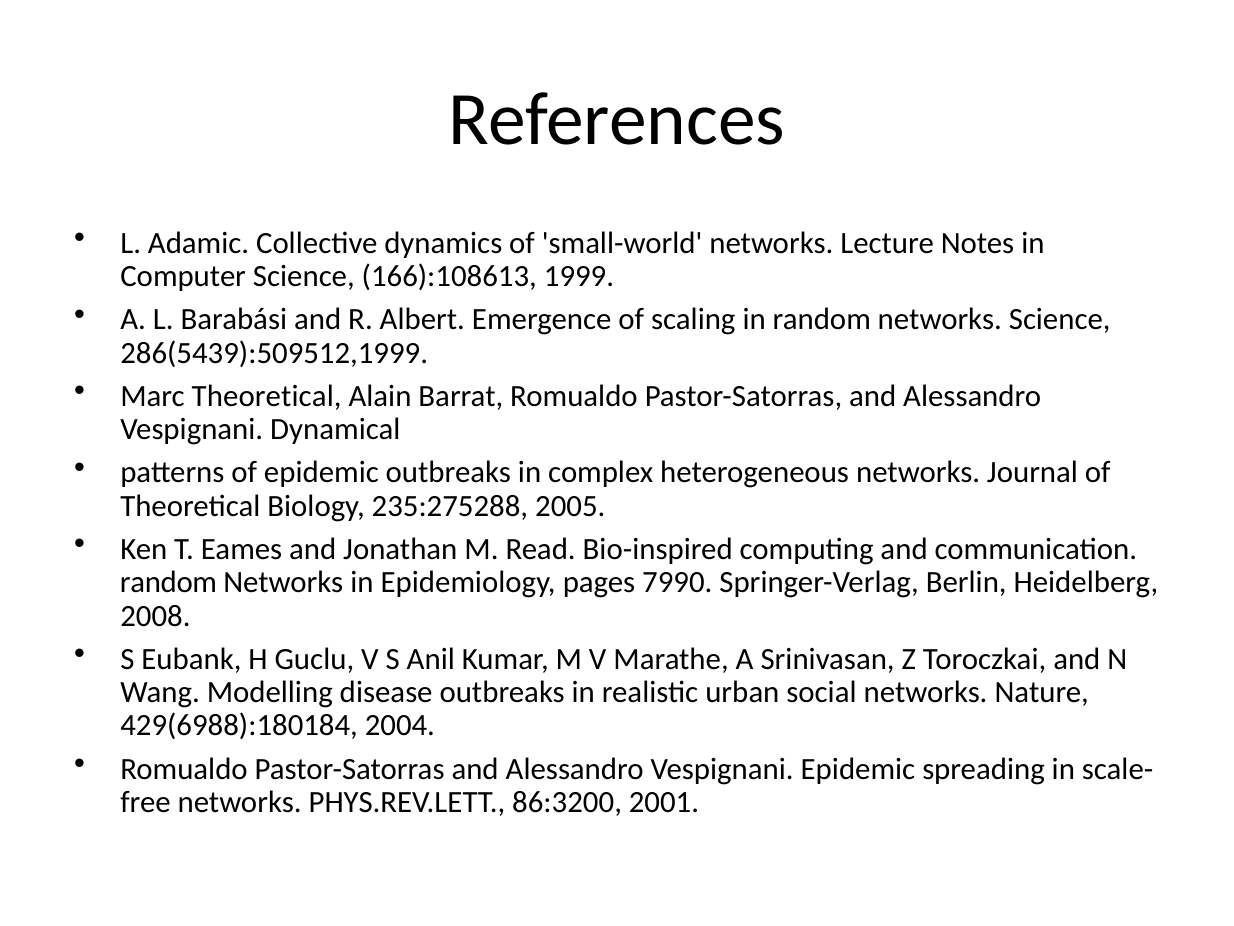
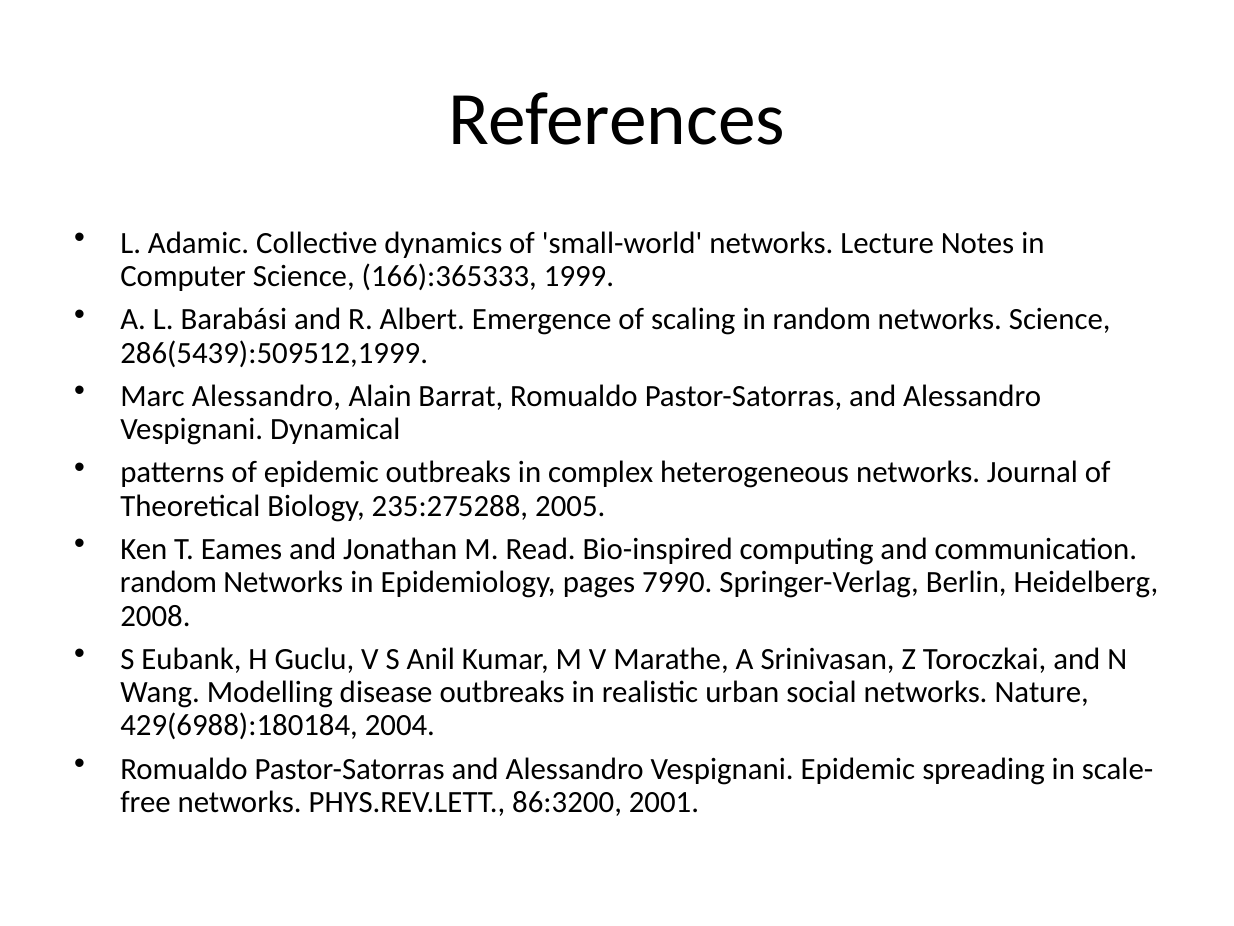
166):108613: 166):108613 -> 166):365333 (449, 276)
Marc Theoretical: Theoretical -> Alessandro (267, 396)
